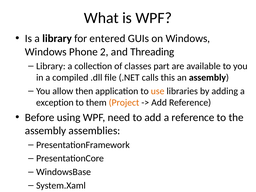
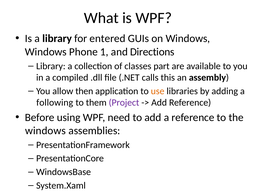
2: 2 -> 1 (104, 52)
Threading: Threading -> Directions (152, 52)
exception: exception -> following (55, 103)
Project colour: orange -> purple (124, 103)
assembly: assembly -> windows (45, 131)
